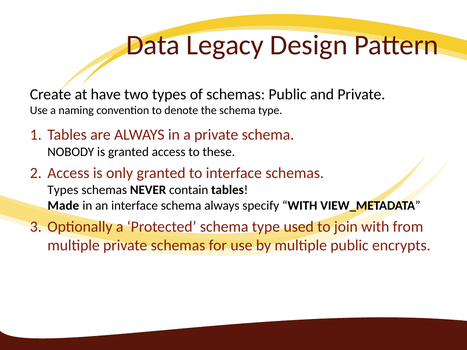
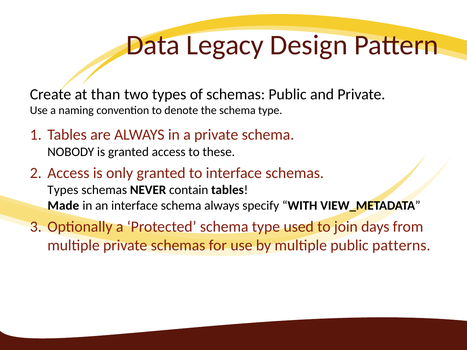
have: have -> than (106, 94)
join with: with -> days (375, 227)
encrypts: encrypts -> patterns (401, 245)
